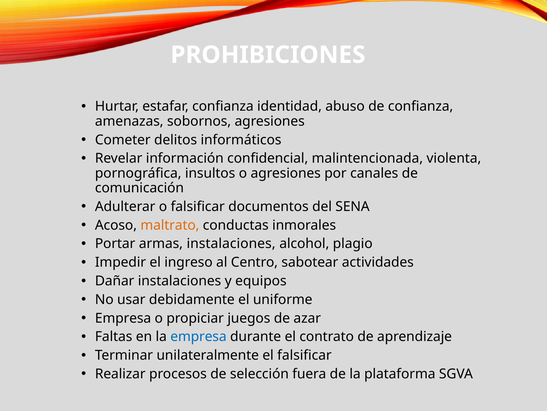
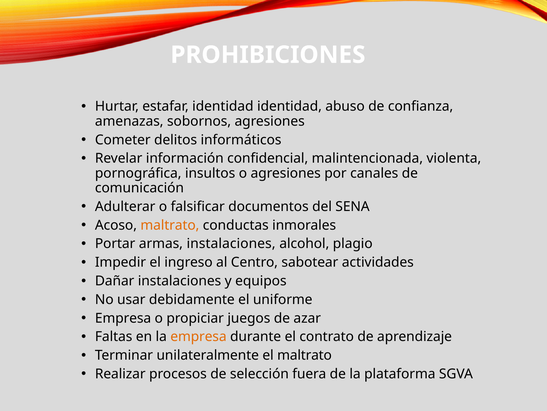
estafar confianza: confianza -> identidad (223, 106)
empresa colour: blue -> orange (198, 336)
el falsificar: falsificar -> maltrato (305, 355)
